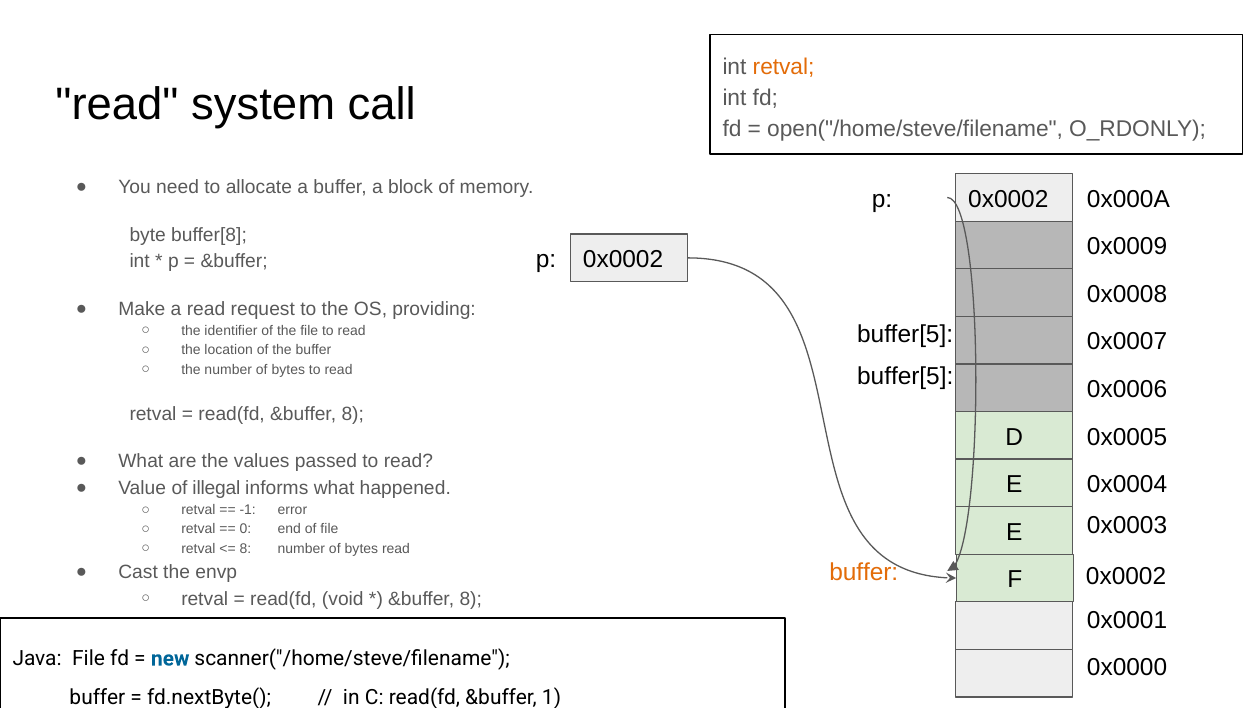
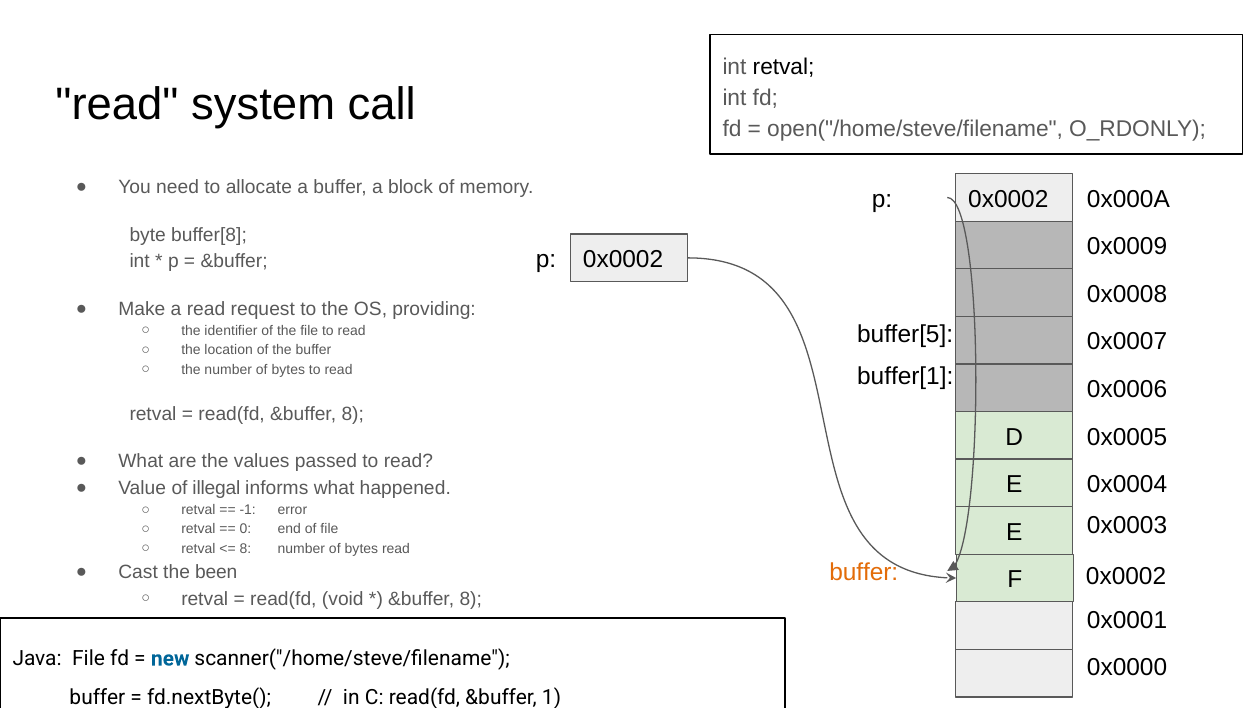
retval colour: orange -> black (784, 67)
buffer[5: buffer[5 -> buffer[1 (905, 377)
envp: envp -> been (216, 572)
